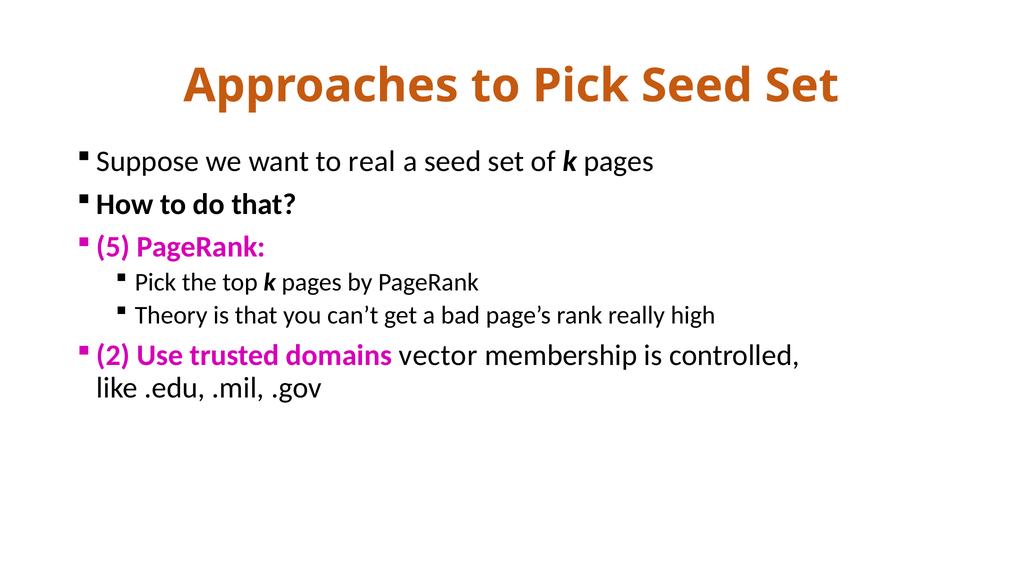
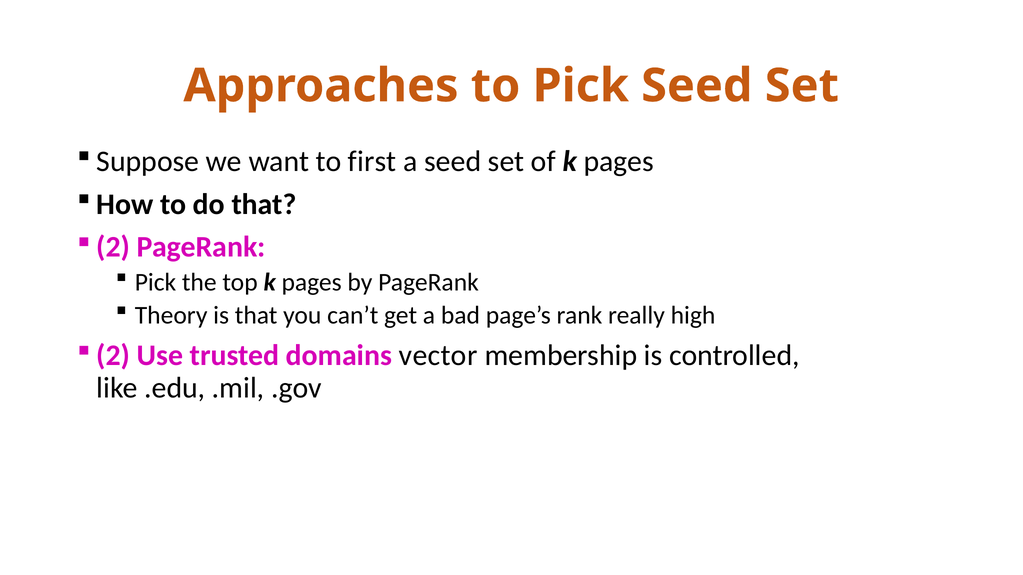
real: real -> first (372, 162)
5: 5 -> 2 (113, 247)
